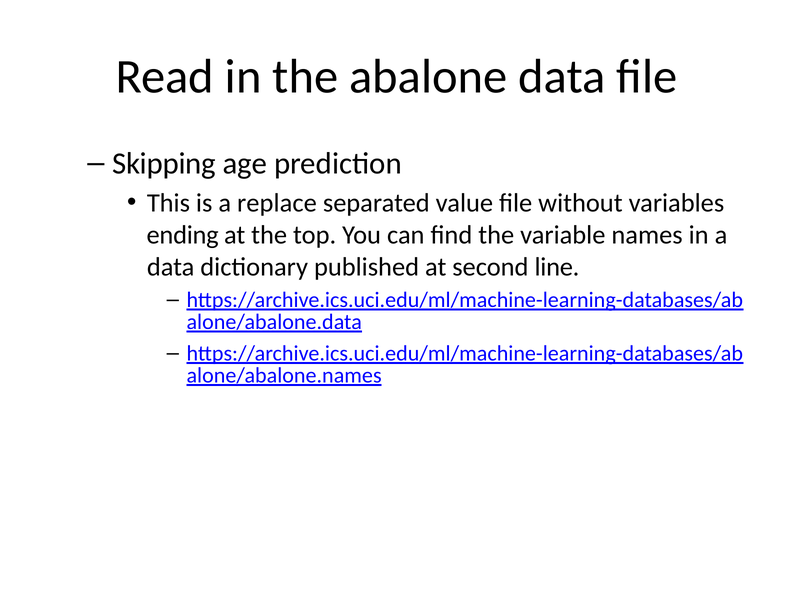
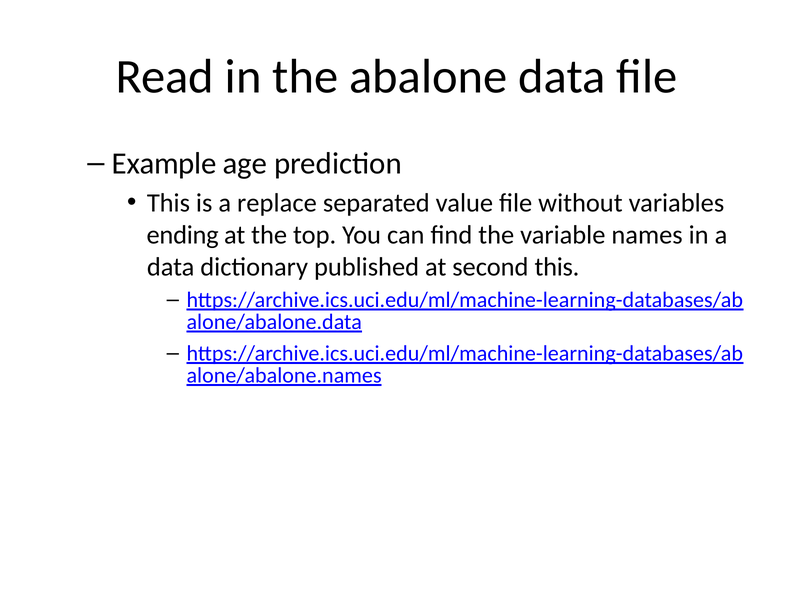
Skipping: Skipping -> Example (164, 164)
second line: line -> this (557, 267)
